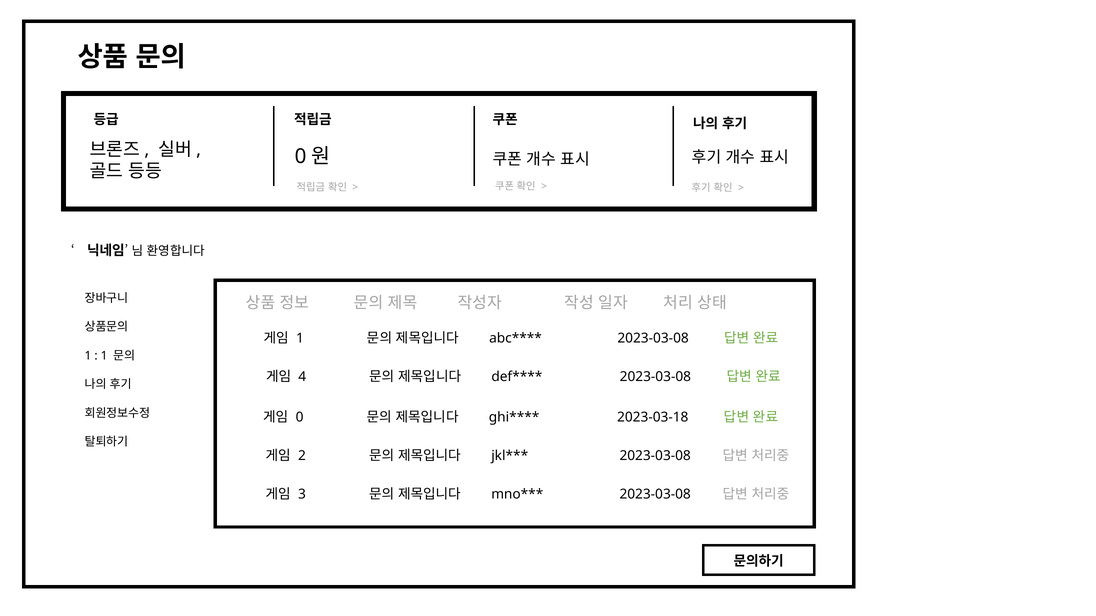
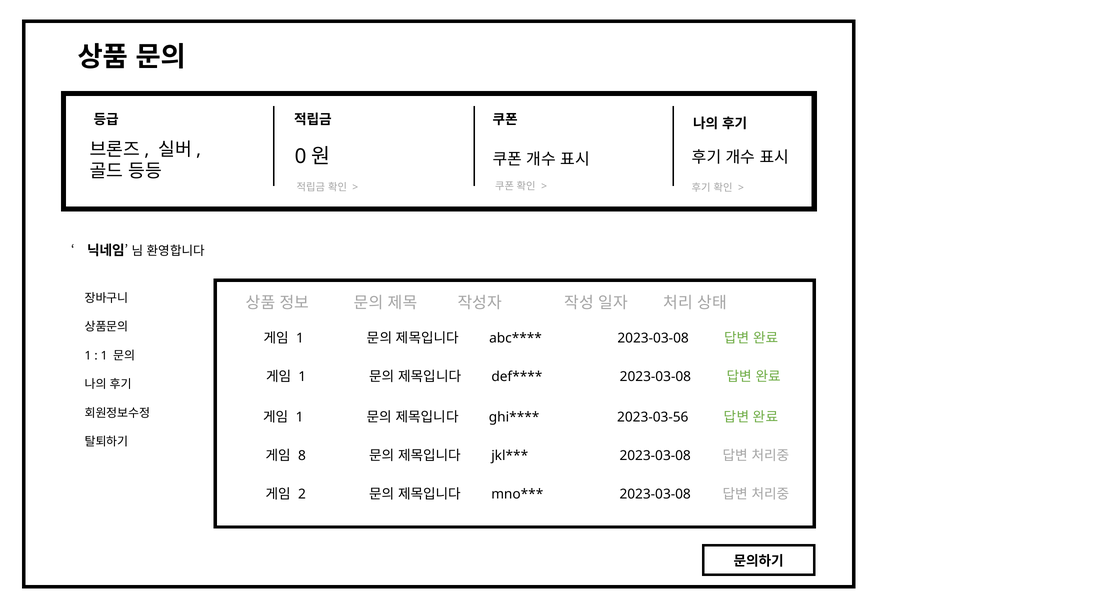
4: 4 -> 1 (302, 377)
0: 0 -> 1 (300, 418)
2023-03-18: 2023-03-18 -> 2023-03-56 (653, 418)
2: 2 -> 8 (302, 456)
3: 3 -> 2 (302, 495)
